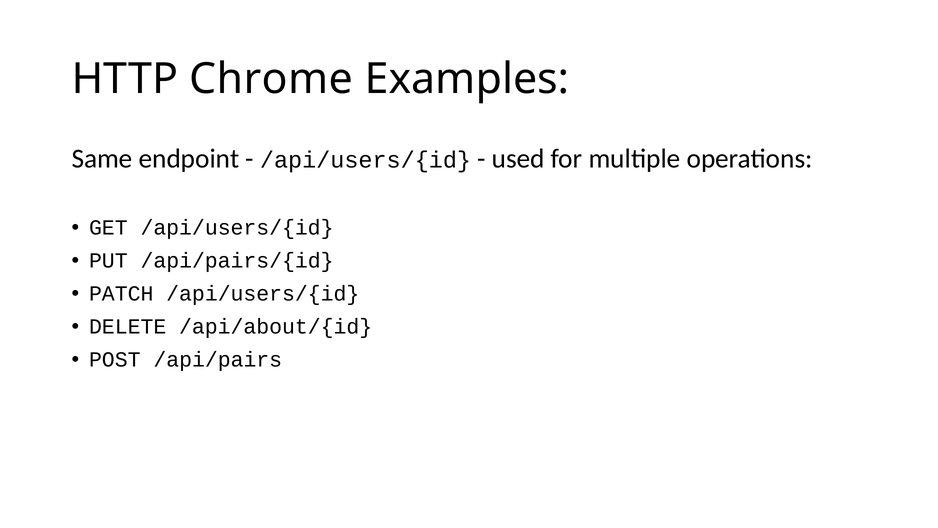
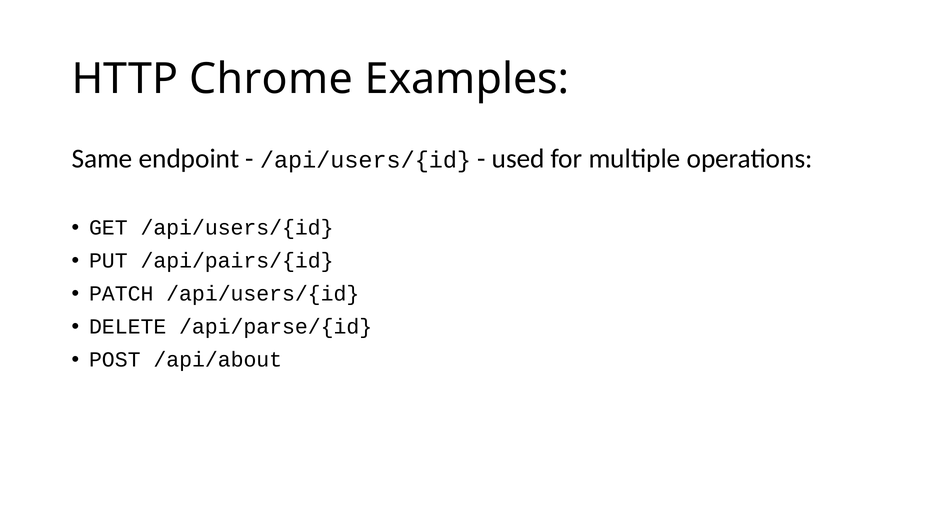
/api/about/{id: /api/about/{id -> /api/parse/{id (276, 327)
/api/pairs: /api/pairs -> /api/about (218, 360)
